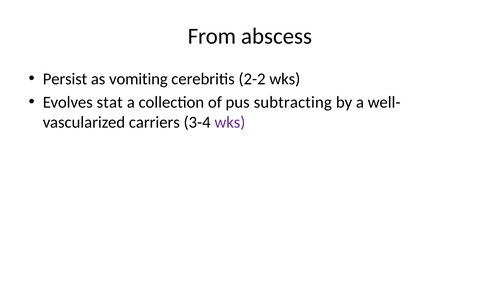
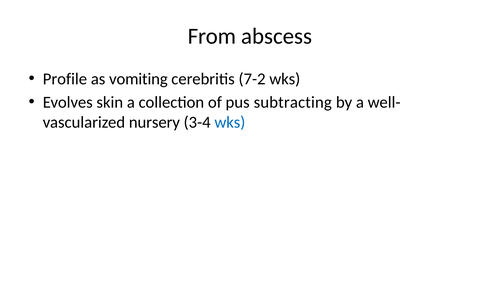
Persist: Persist -> Profile (65, 79)
2-2: 2-2 -> 7-2 (252, 79)
stat: stat -> skin (110, 102)
carriers: carriers -> nursery (154, 122)
wks colour: purple -> blue (230, 122)
